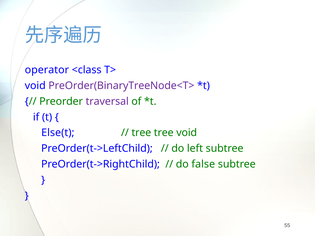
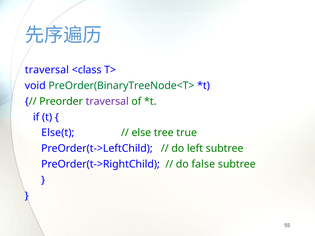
operator: operator -> traversal (47, 70)
PreOrder(BinaryTreeNode<T> colour: purple -> green (121, 86)
tree: tree -> else (141, 133)
tree void: void -> true (187, 133)
